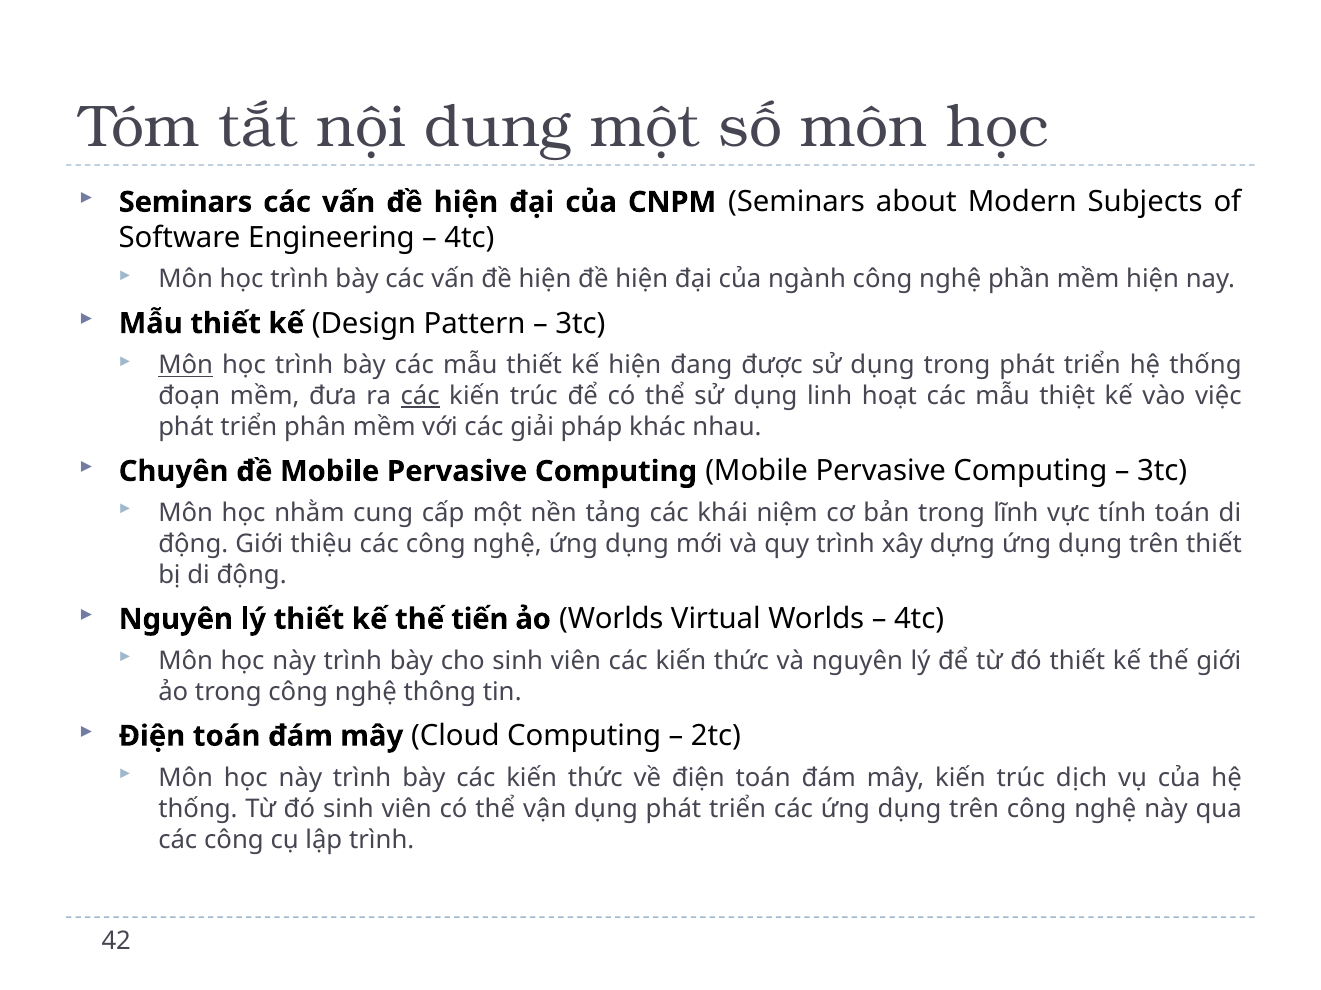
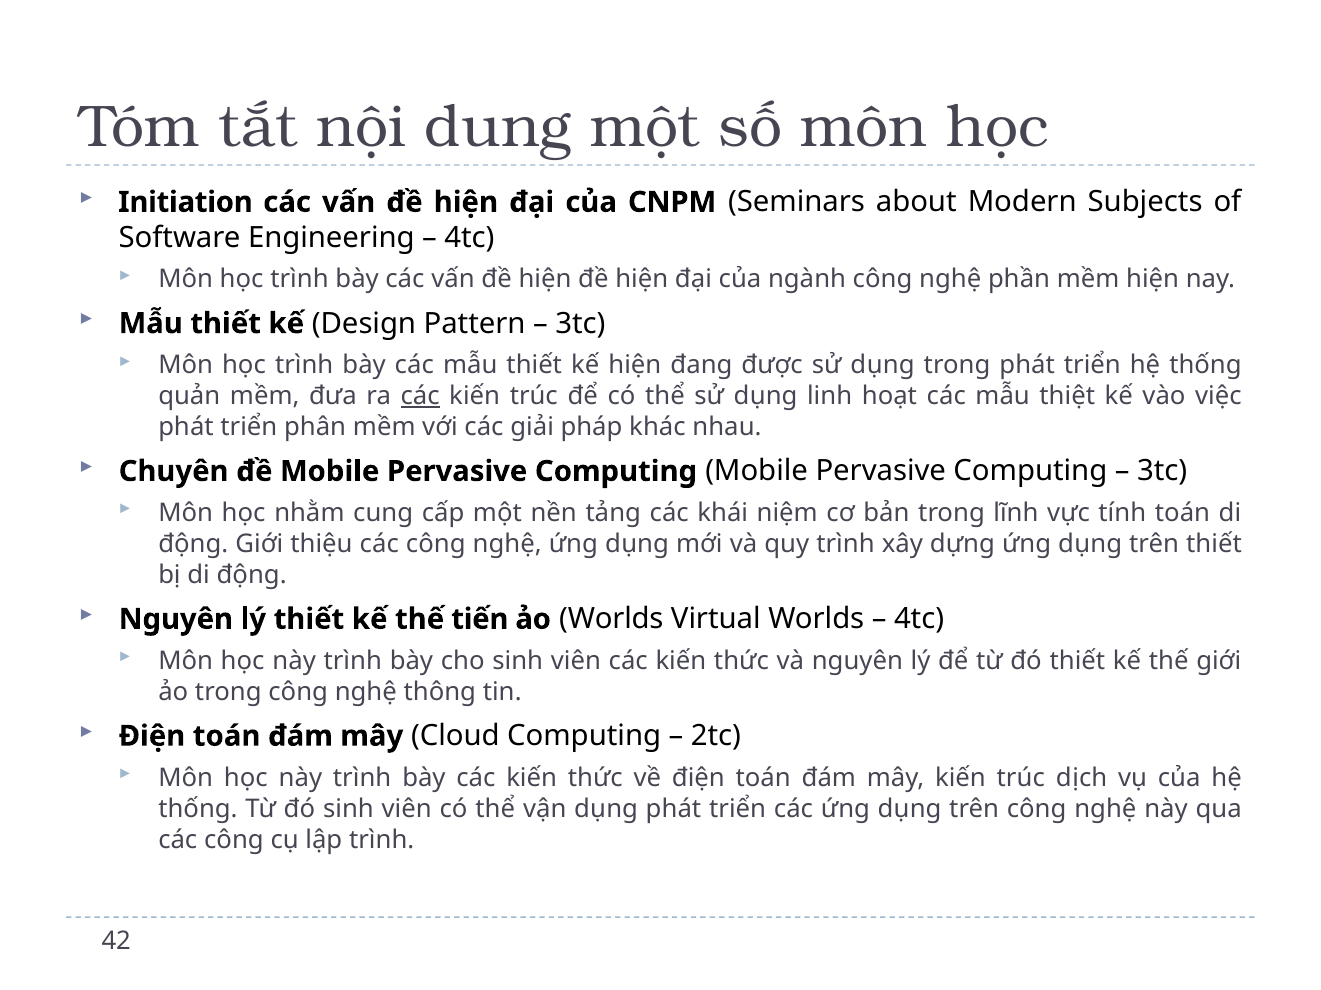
Seminars: Seminars -> Initiation (186, 202)
Môn underline: present -> none (186, 366)
đoạn: đoạn -> quản (189, 397)
